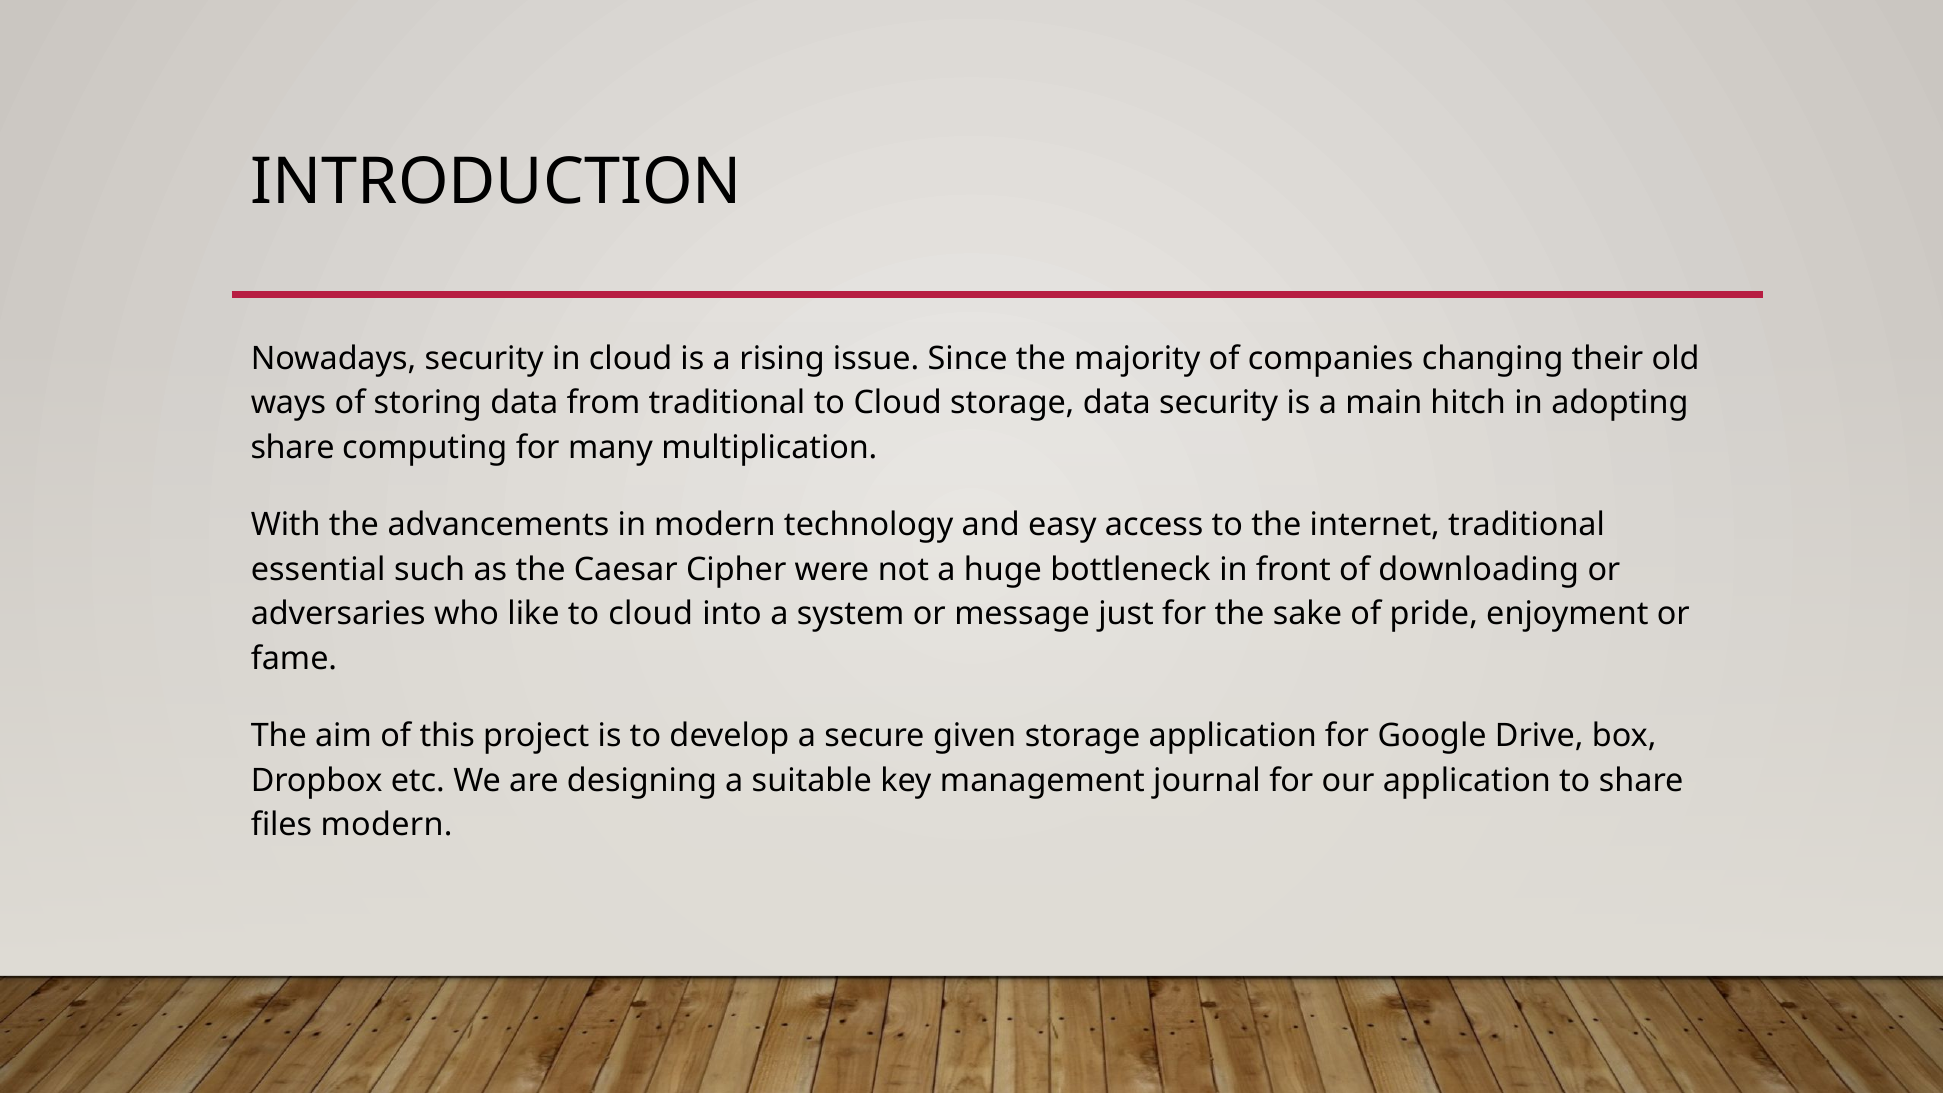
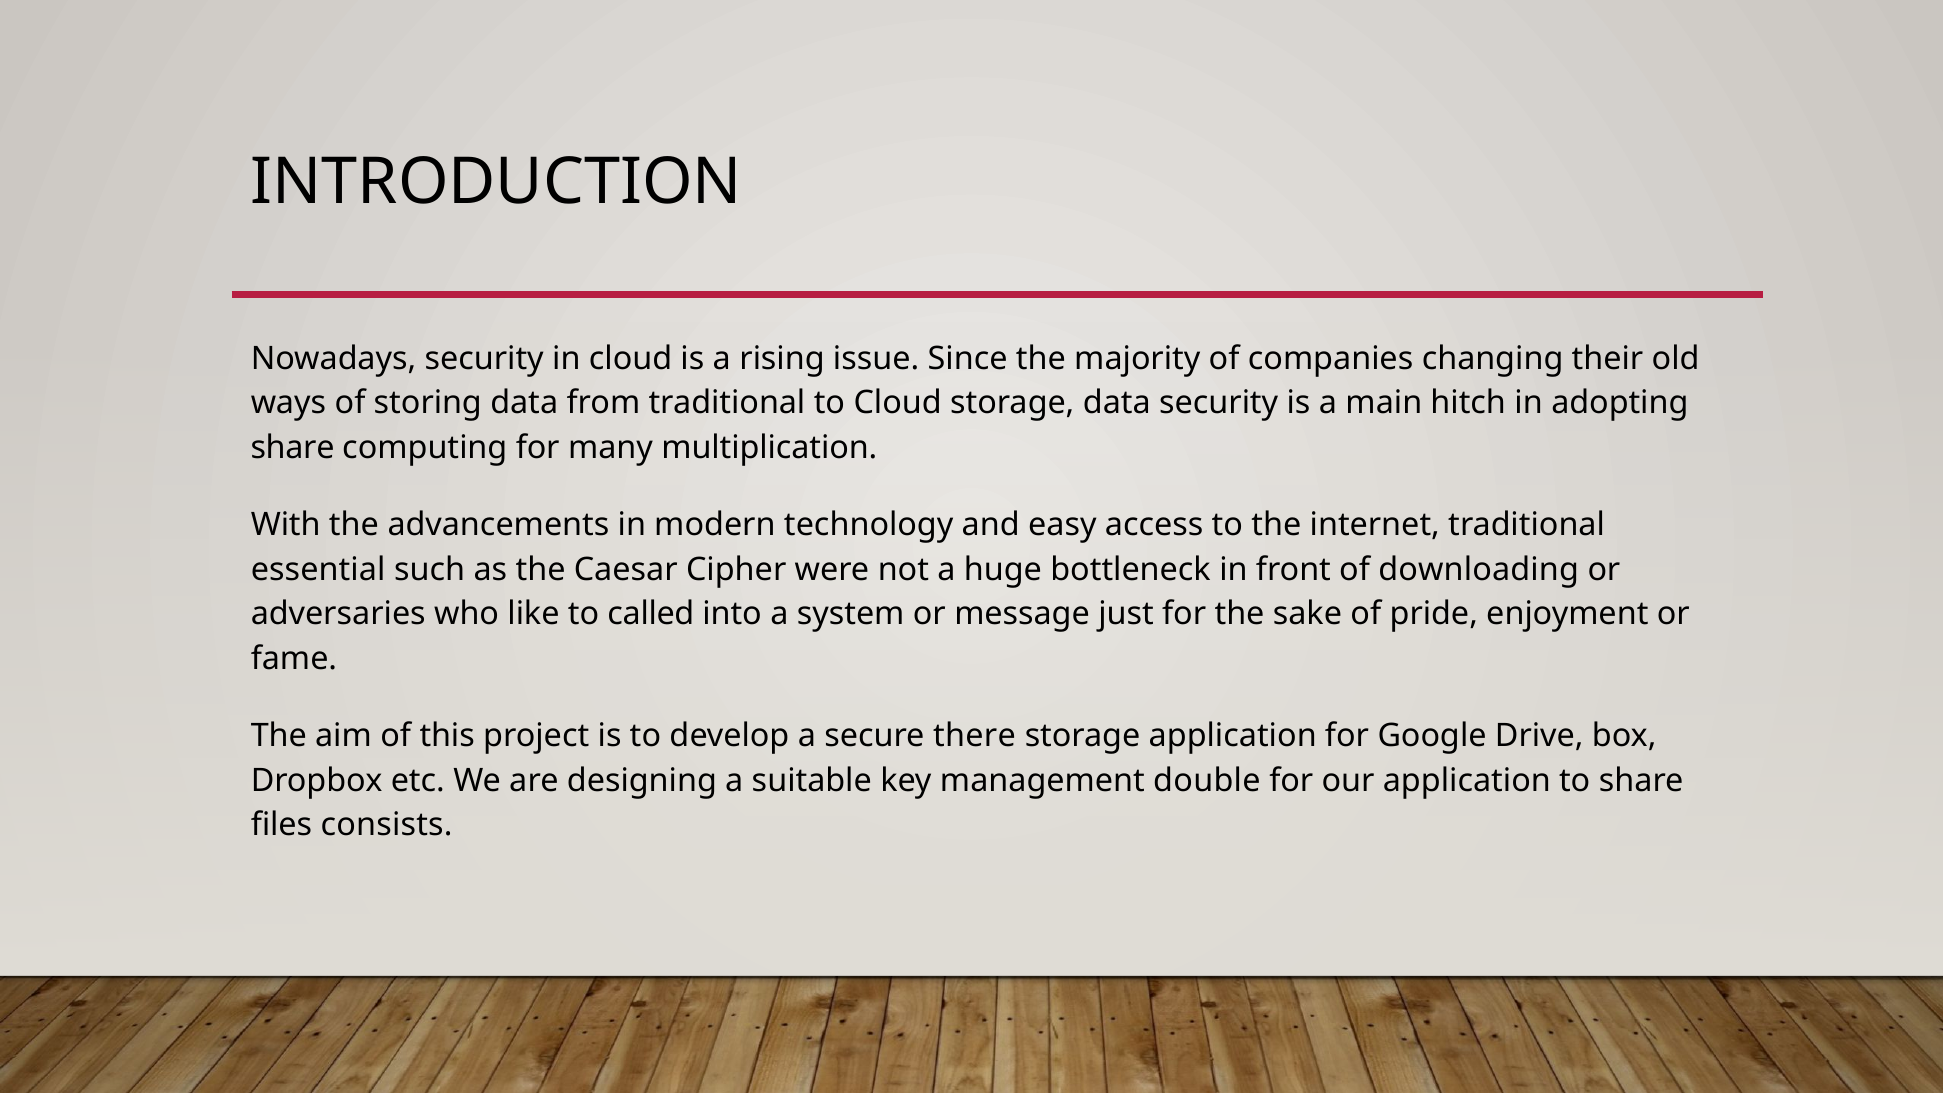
like to cloud: cloud -> called (651, 614)
given: given -> there (974, 736)
journal: journal -> double (1207, 781)
files modern: modern -> consists (387, 825)
